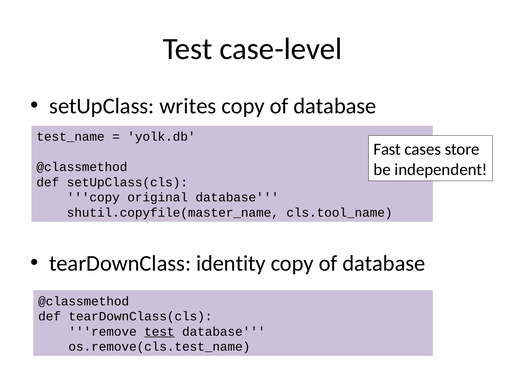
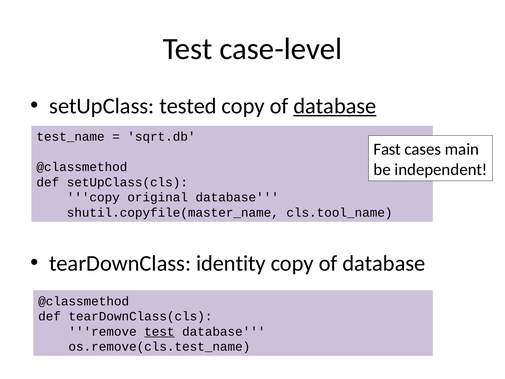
writes: writes -> tested (188, 106)
database underline: none -> present (335, 106)
yolk.db: yolk.db -> sqrt.db (161, 137)
store: store -> main (462, 149)
